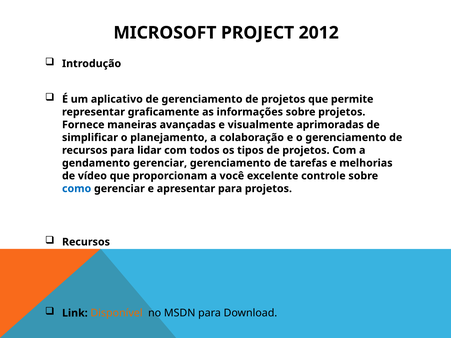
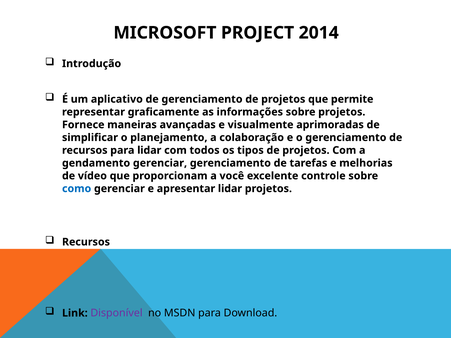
2012: 2012 -> 2014 (319, 33)
apresentar para: para -> lidar (230, 189)
Disponível colour: orange -> purple (117, 313)
